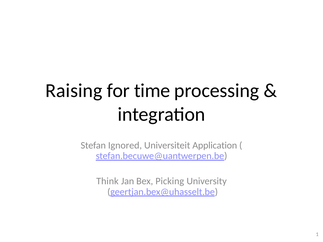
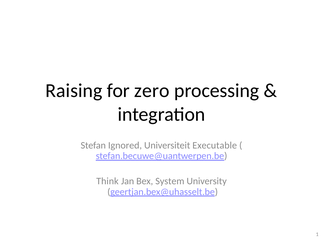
time: time -> zero (152, 91)
Application: Application -> Executable (215, 146)
Picking: Picking -> System (170, 181)
